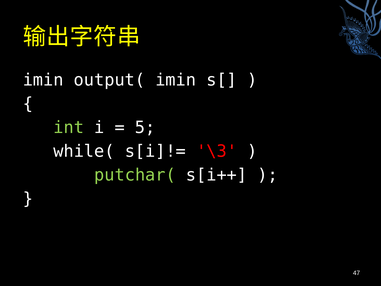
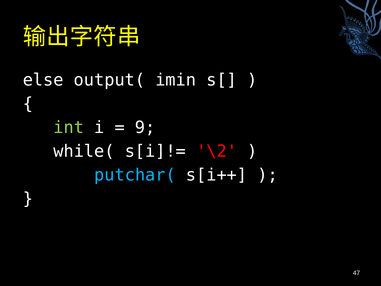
imin: imin -> else (43, 80)
5: 5 -> 9 (145, 127)
\3: \3 -> \2 (217, 151)
putchar( colour: light green -> light blue (135, 175)
